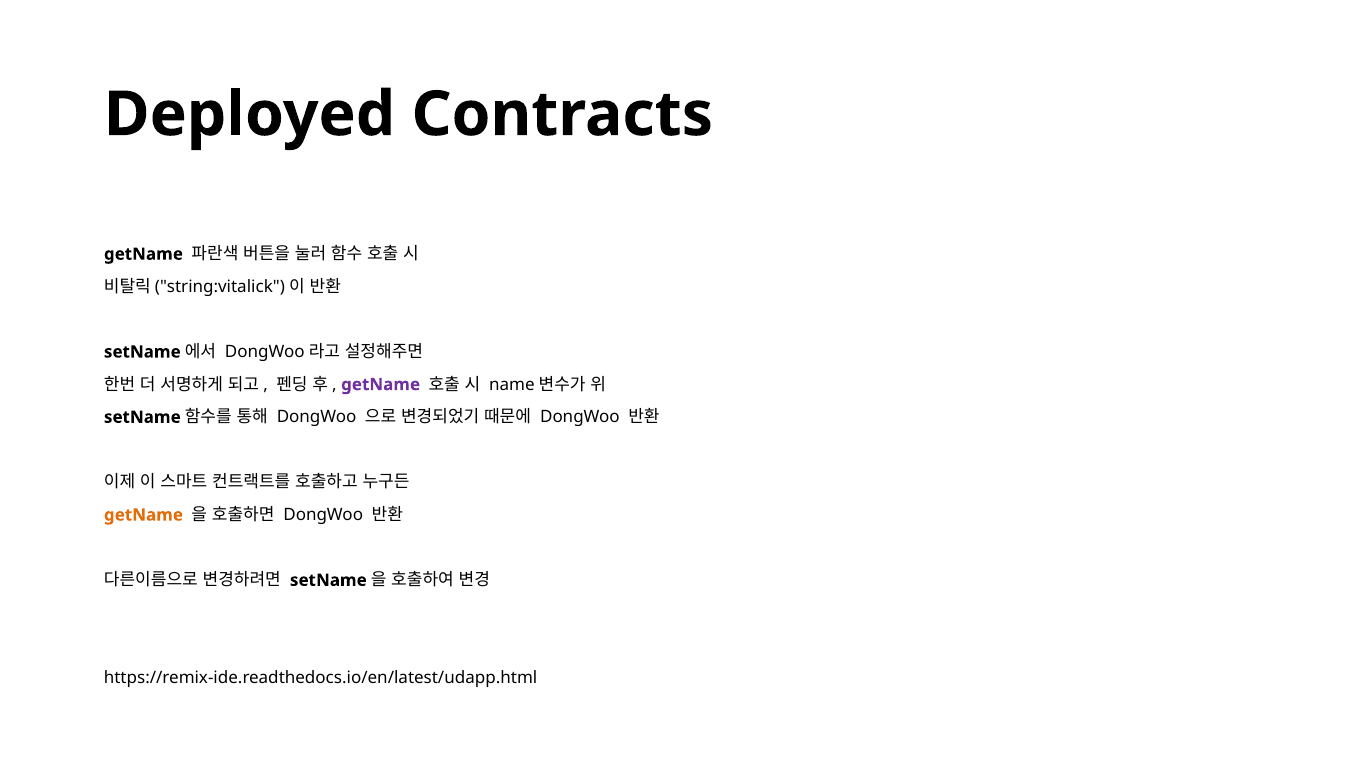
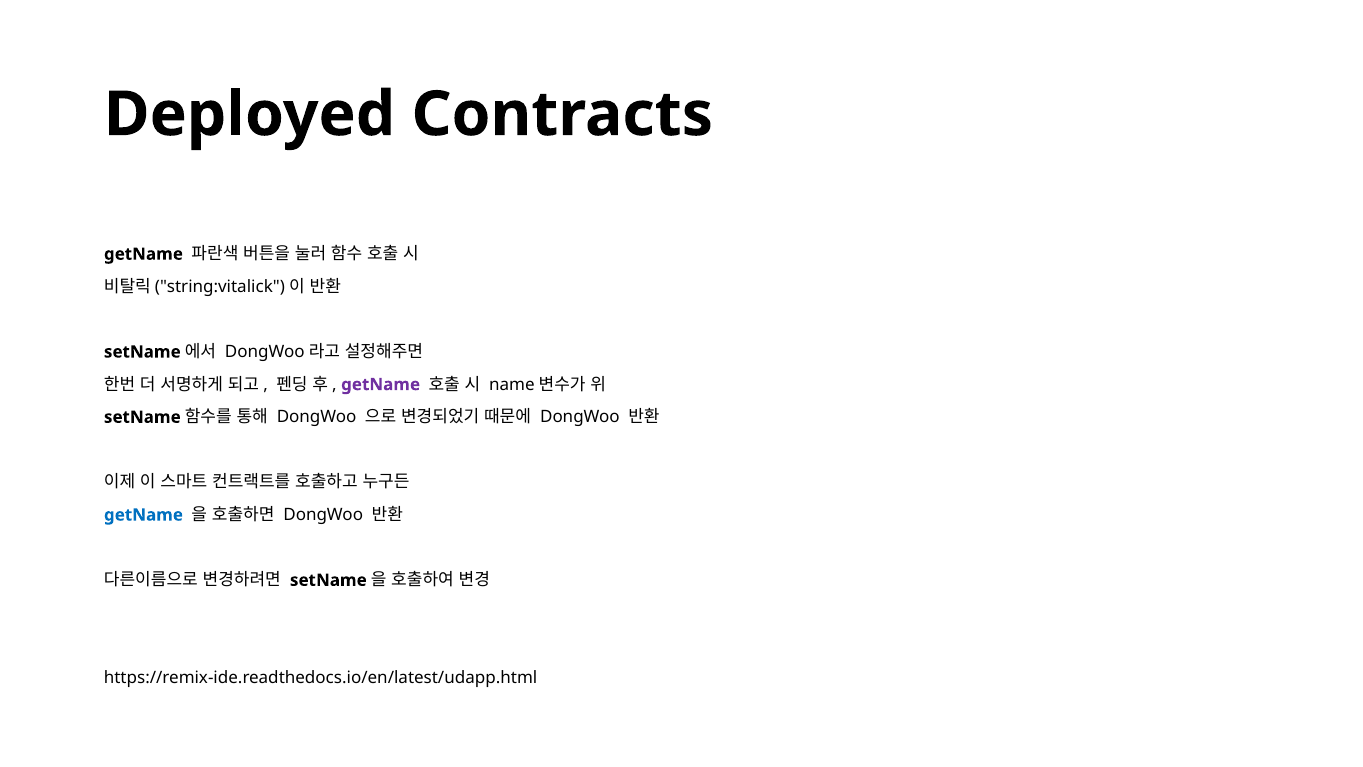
getName colour: orange -> blue (143, 515)
